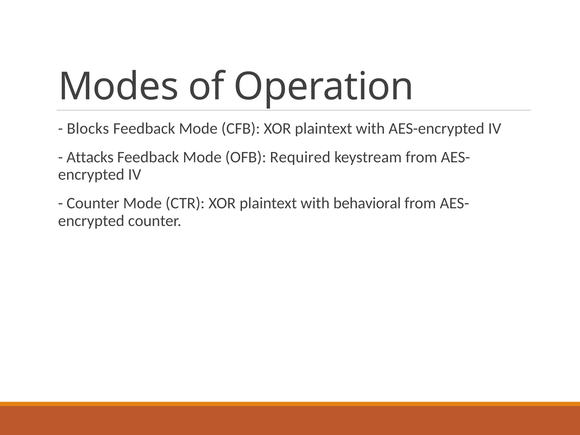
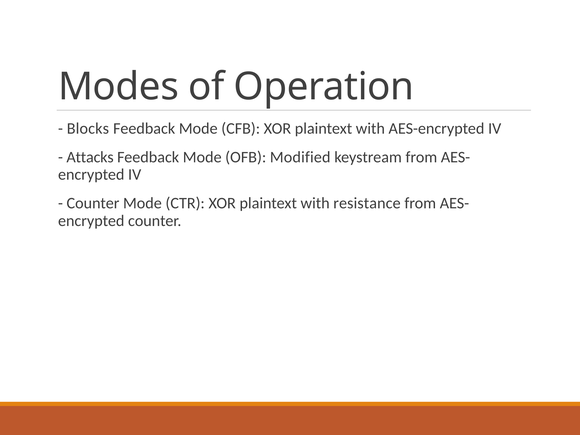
Required: Required -> Modified (300, 157)
behavioral: behavioral -> resistance (367, 203)
